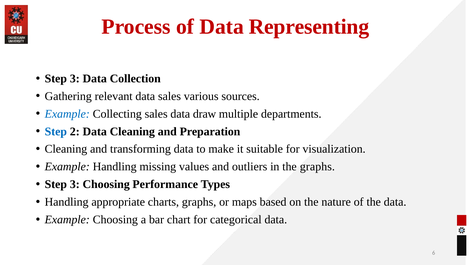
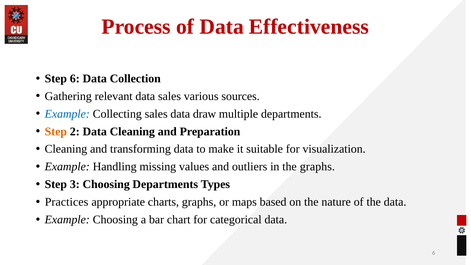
Representing: Representing -> Effectiveness (309, 27)
3: 3 -> 6 (75, 79)
Step colour: blue -> orange (56, 131)
Choosing Performance: Performance -> Departments (165, 184)
Handling: Handling -> Practices (67, 202)
